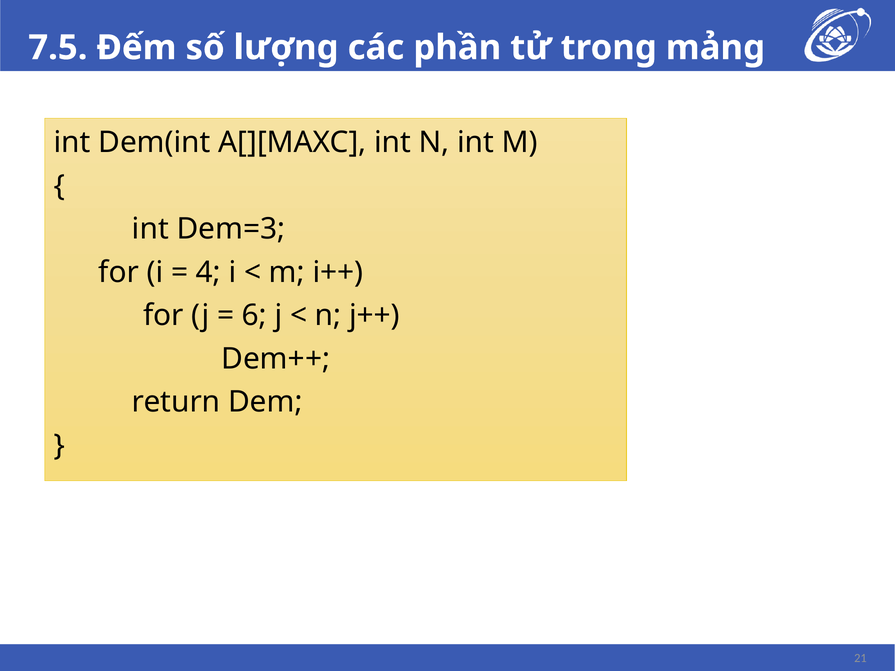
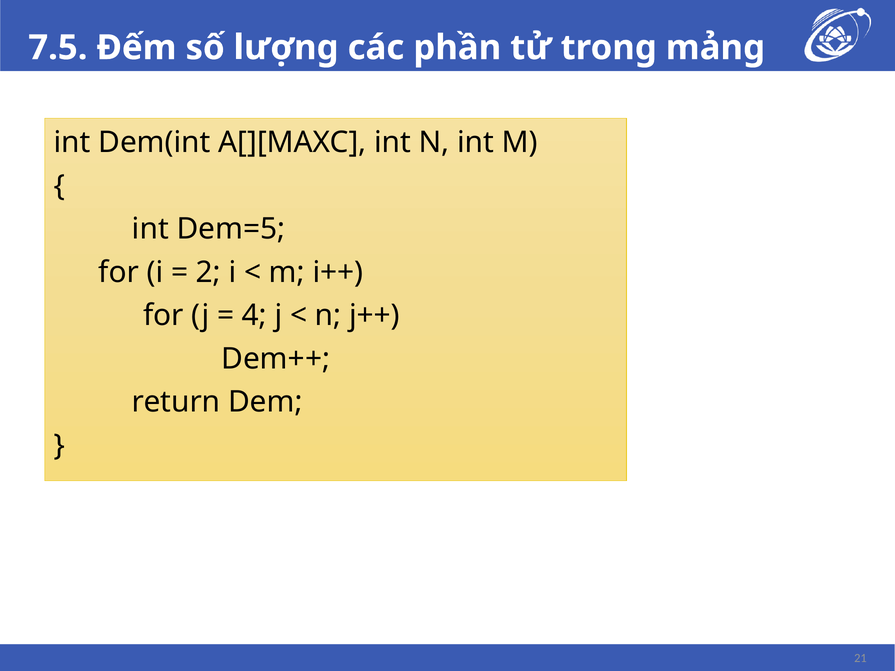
Dem=3: Dem=3 -> Dem=5 (231, 229)
4: 4 -> 2 (208, 272)
6: 6 -> 4 (254, 316)
